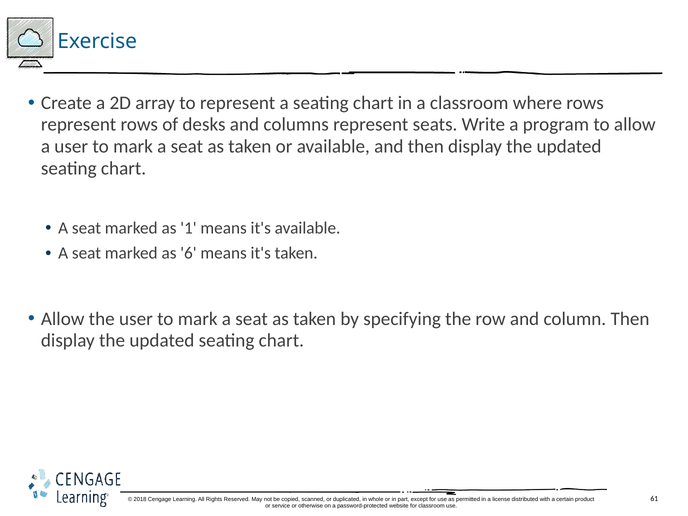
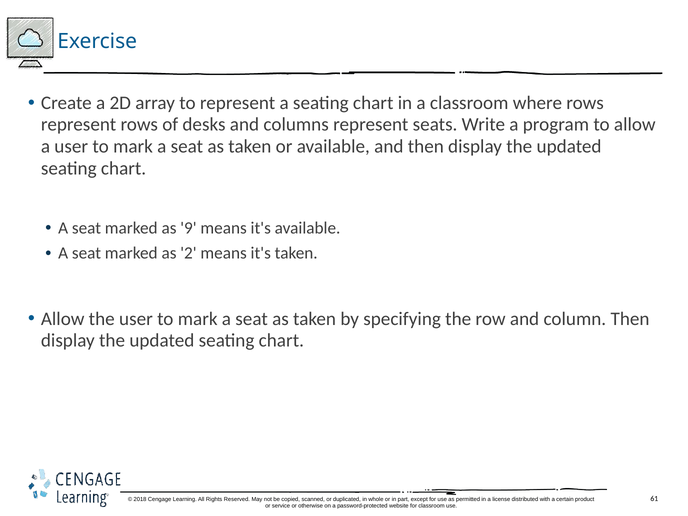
1: 1 -> 9 (188, 228)
6: 6 -> 2 (188, 253)
